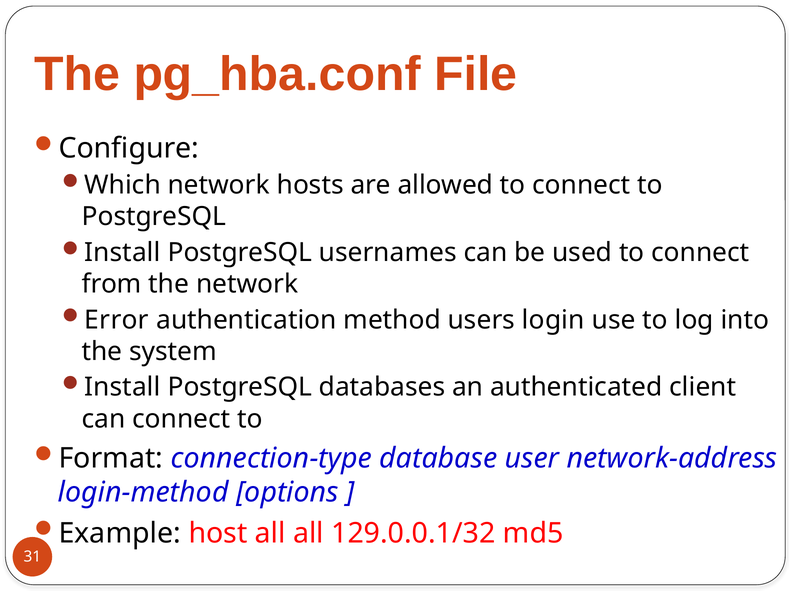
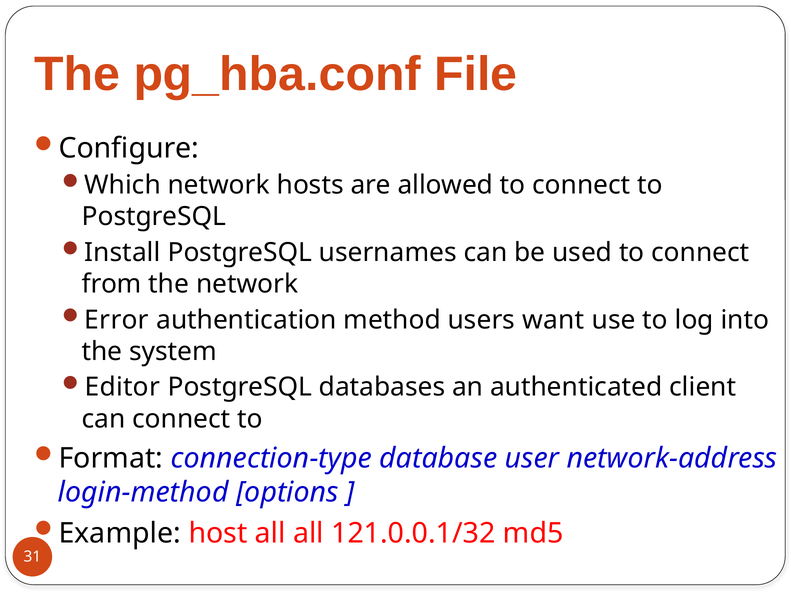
login: login -> want (553, 320)
Install: Install -> Editor (122, 387)
129.0.0.1/32: 129.0.0.1/32 -> 121.0.0.1/32 (413, 533)
